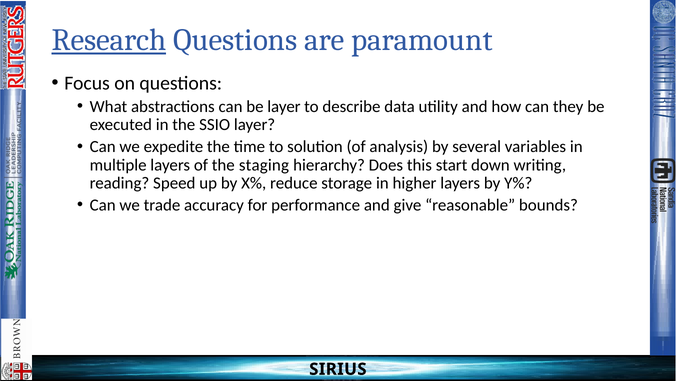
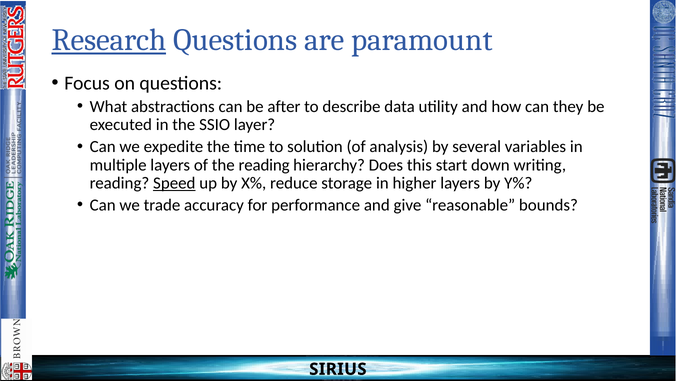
be layer: layer -> after (284, 106)
the staging: staging -> reading (264, 165)
Speed underline: none -> present (174, 183)
